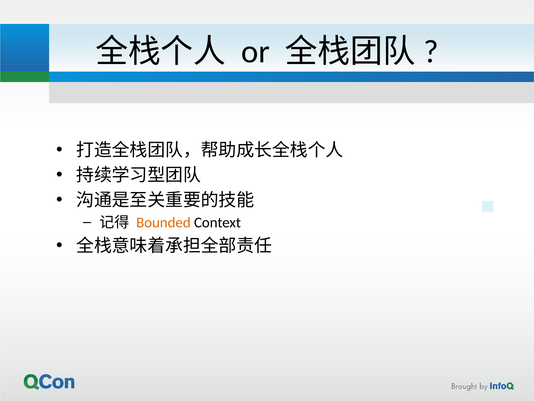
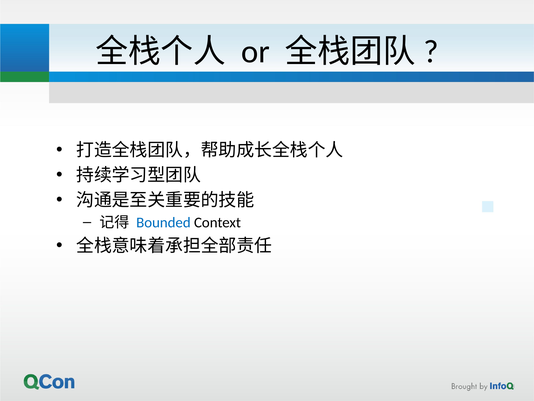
Bounded colour: orange -> blue (163, 222)
